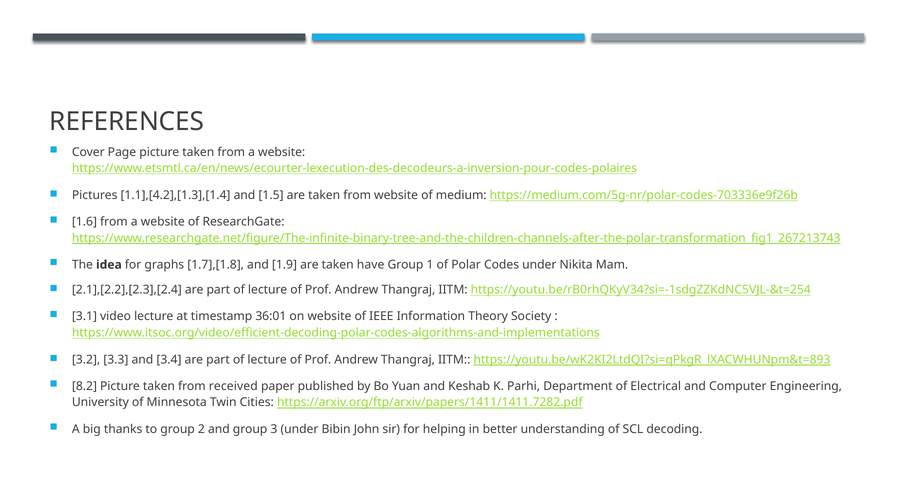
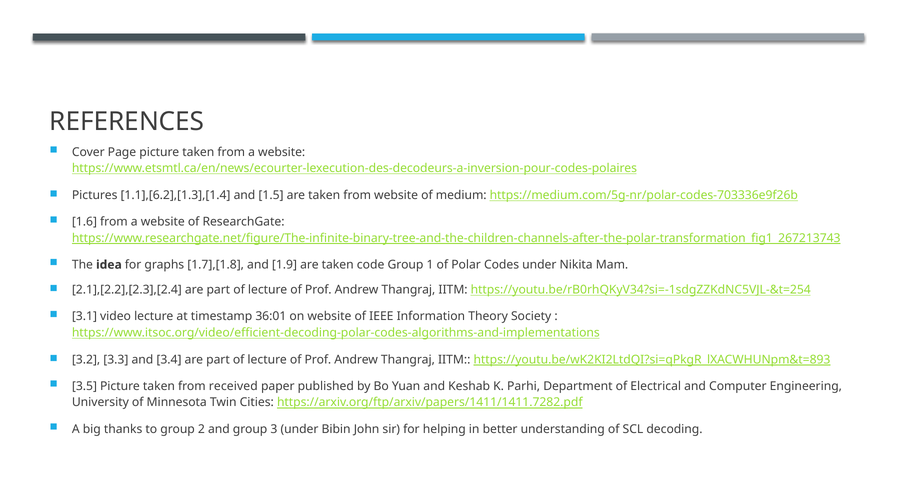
1.1],[4.2],[1.3],[1.4: 1.1],[4.2],[1.3],[1.4 -> 1.1],[6.2],[1.3],[1.4 (175, 195)
have: have -> code (371, 265)
8.2: 8.2 -> 3.5 (84, 387)
